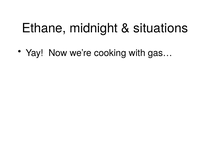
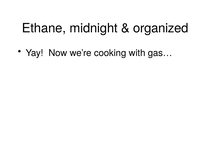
situations: situations -> organized (161, 28)
